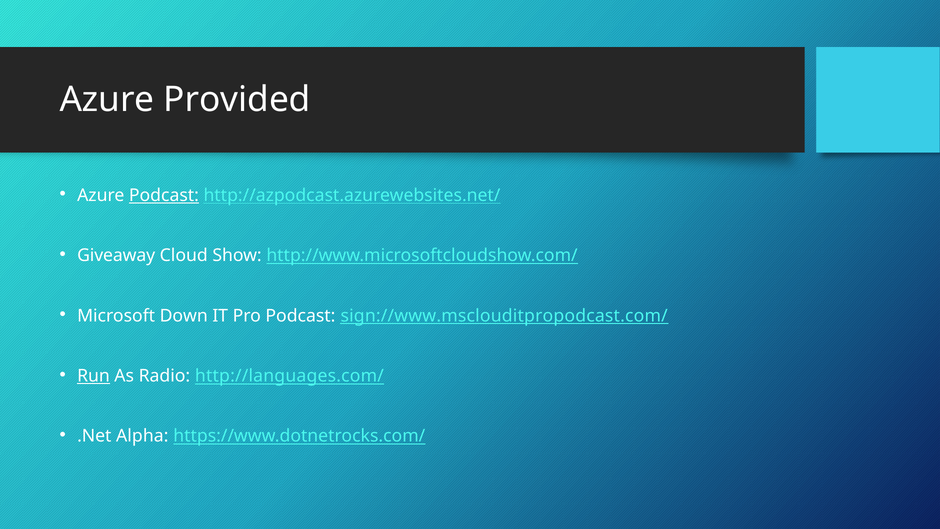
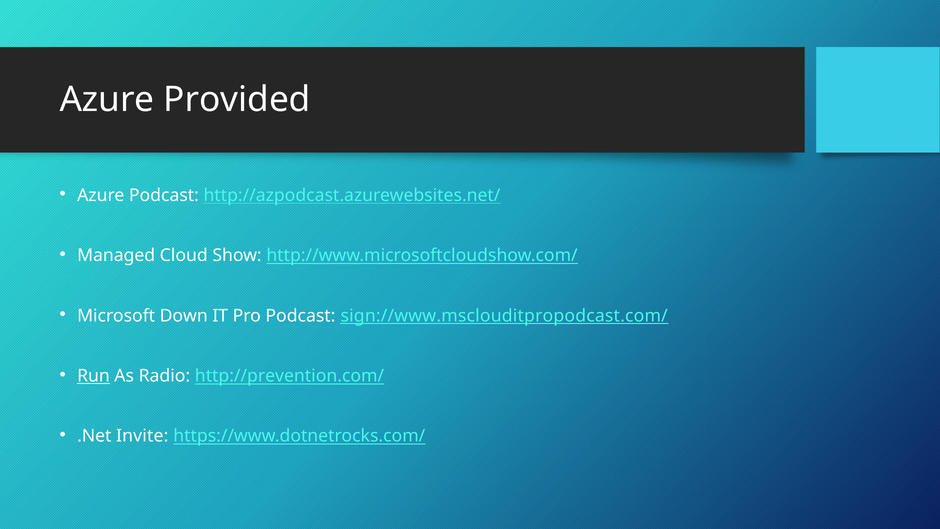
Podcast underline: present -> none (164, 195)
Giveaway: Giveaway -> Managed (116, 255)
http://languages.com/: http://languages.com/ -> http://prevention.com/ (290, 376)
Alpha: Alpha -> Invite (142, 436)
